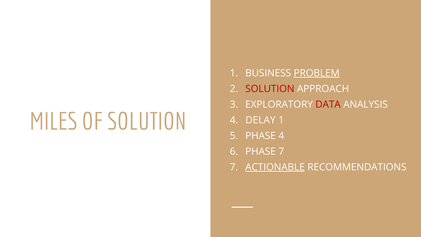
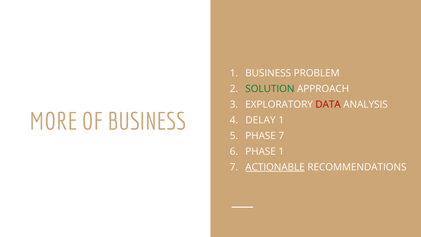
PROBLEM underline: present -> none (317, 73)
SOLUTION colour: red -> green (270, 89)
MILES: MILES -> MORE (54, 122)
OF SOLUTION: SOLUTION -> BUSINESS (147, 122)
PHASE 4: 4 -> 7 (281, 136)
PHASE 7: 7 -> 1 (281, 151)
